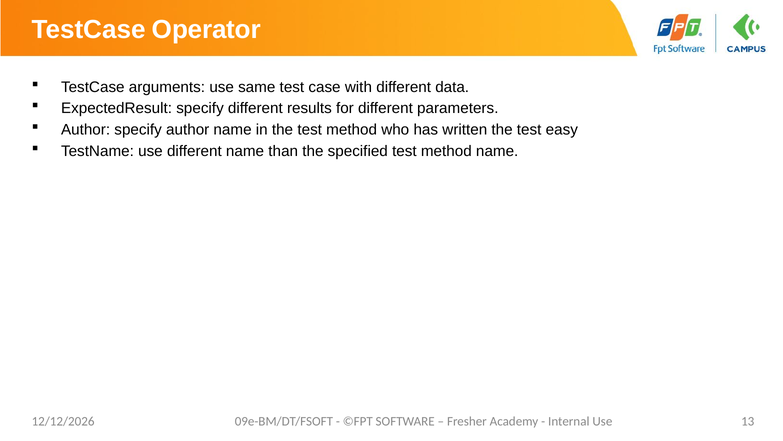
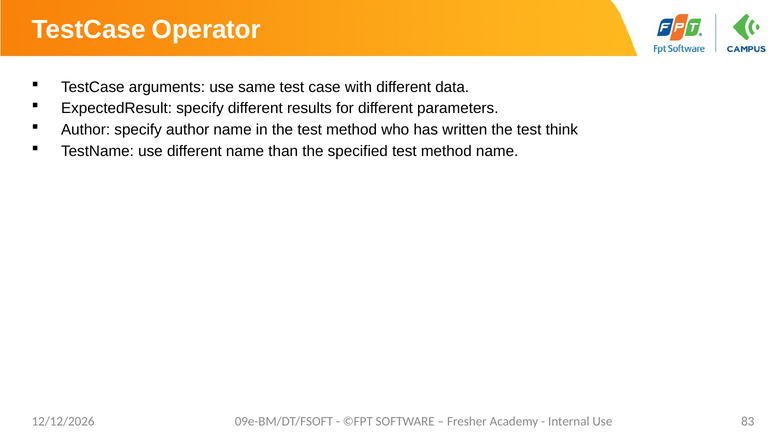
easy: easy -> think (562, 130)
13: 13 -> 83 (748, 421)
